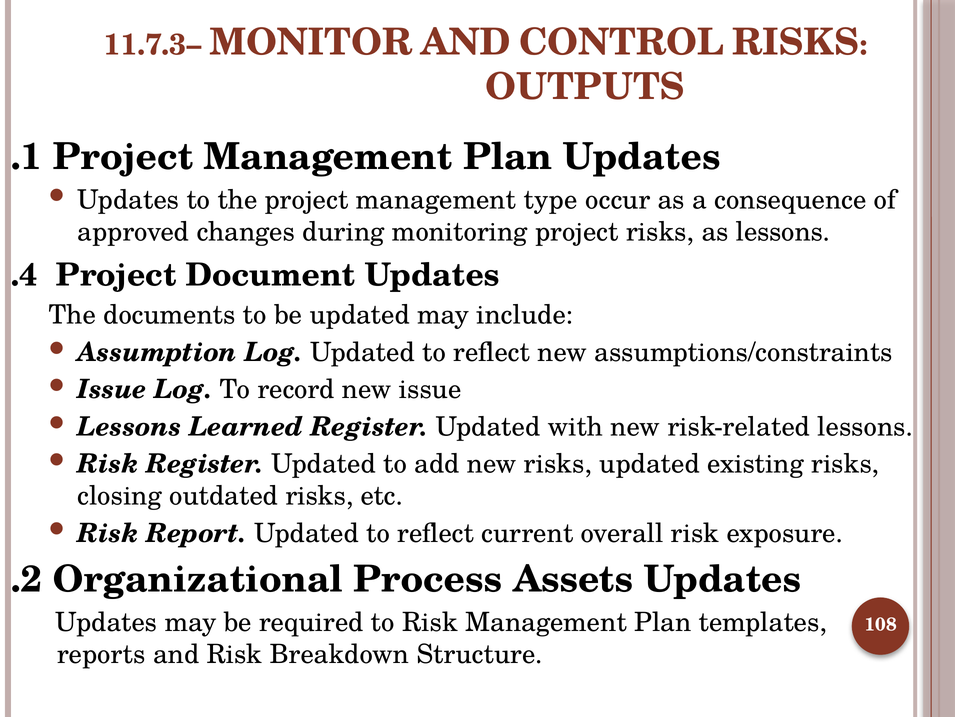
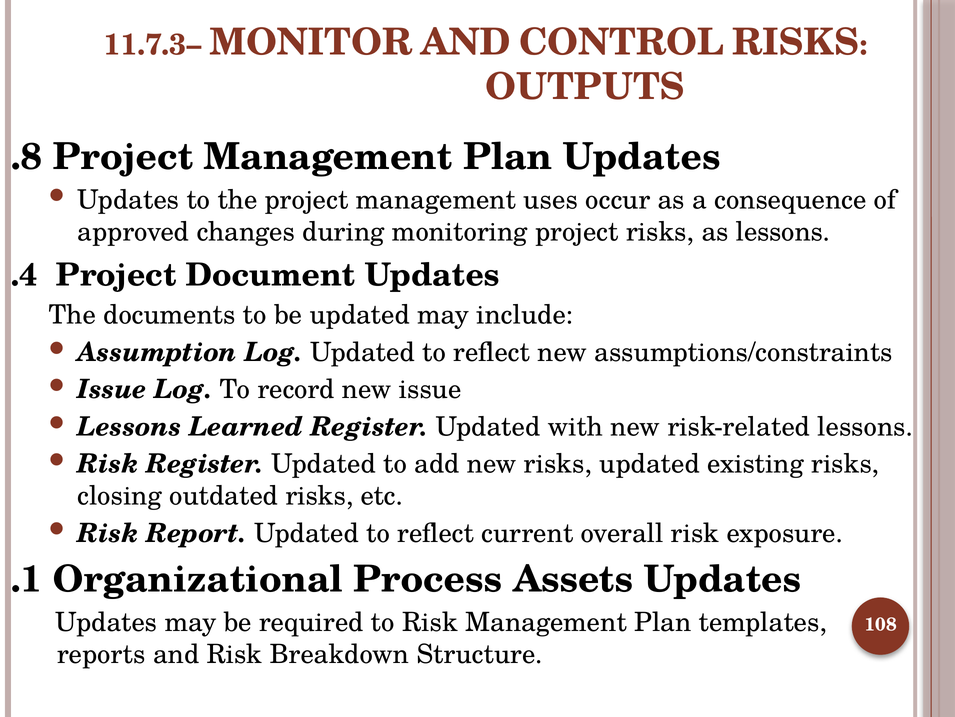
.1: .1 -> .8 (26, 157)
type: type -> uses (551, 200)
.2: .2 -> .1 (26, 579)
